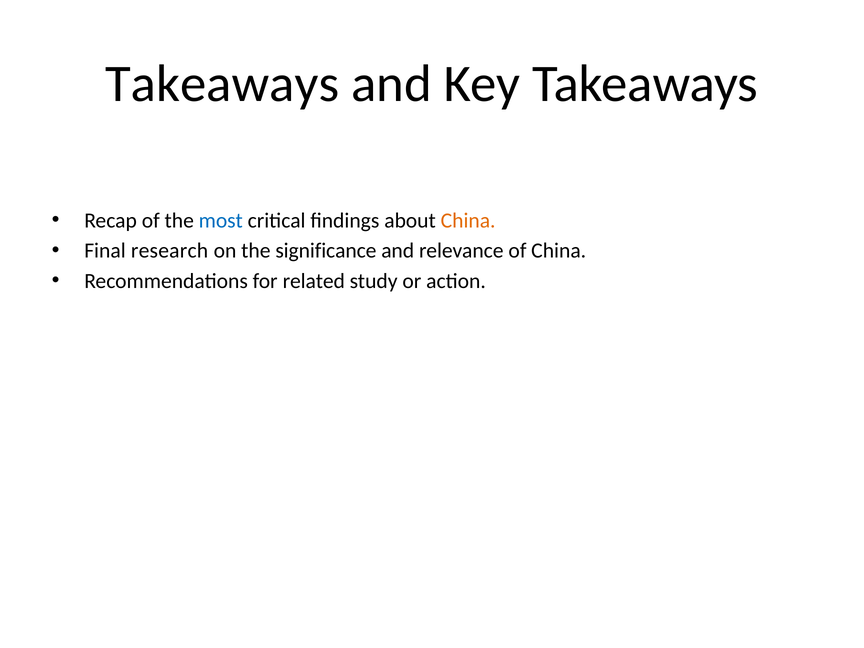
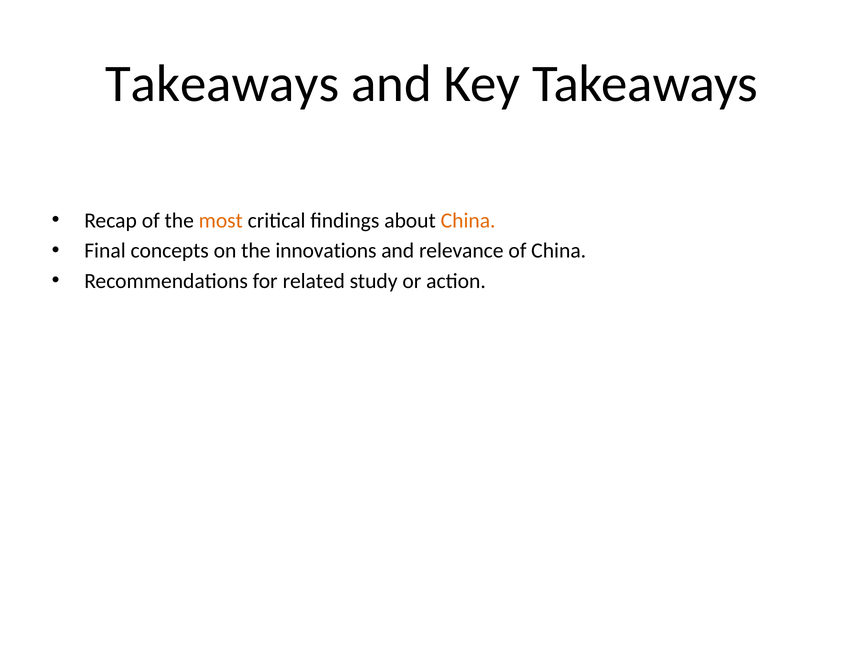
most colour: blue -> orange (221, 220)
research: research -> concepts (170, 251)
significance: significance -> innovations (326, 251)
